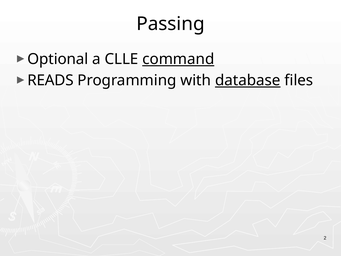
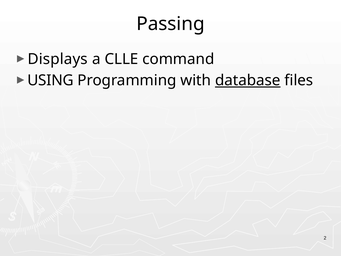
Optional: Optional -> Displays (58, 59)
command underline: present -> none (178, 59)
READS: READS -> USING (51, 80)
